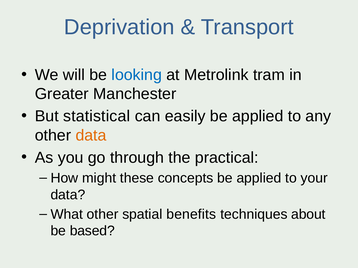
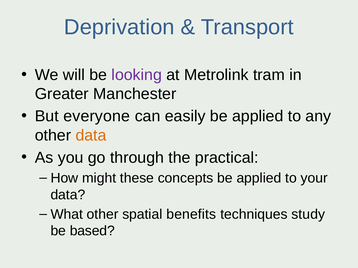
looking colour: blue -> purple (137, 75)
statistical: statistical -> everyone (97, 116)
about: about -> study (308, 215)
